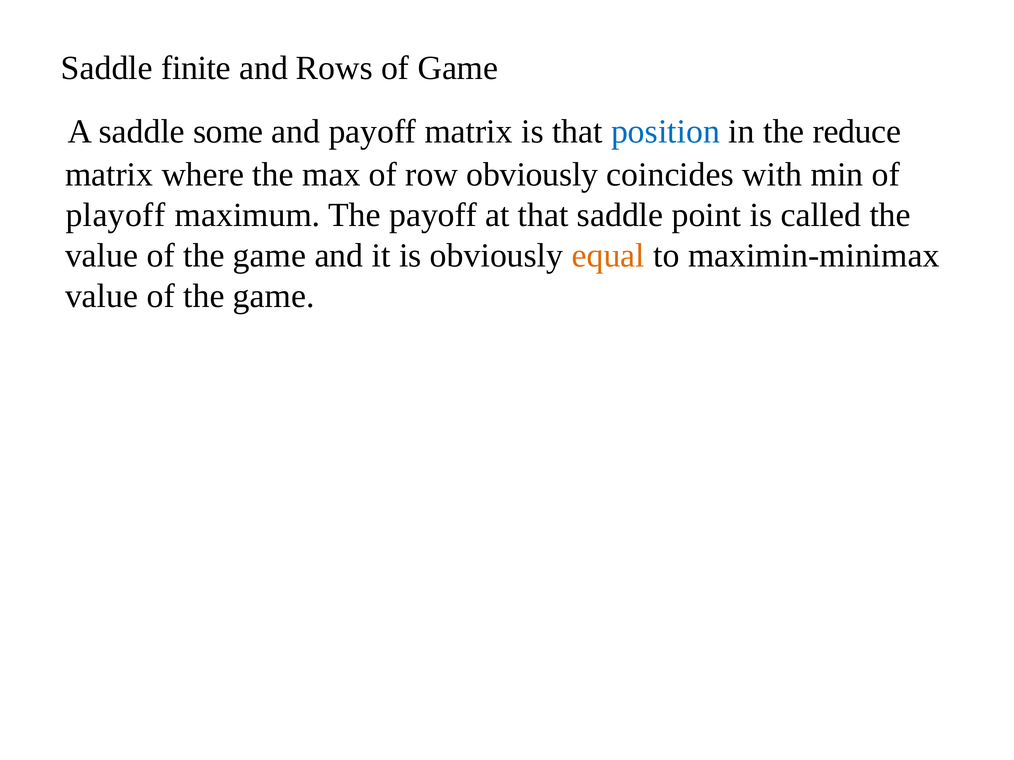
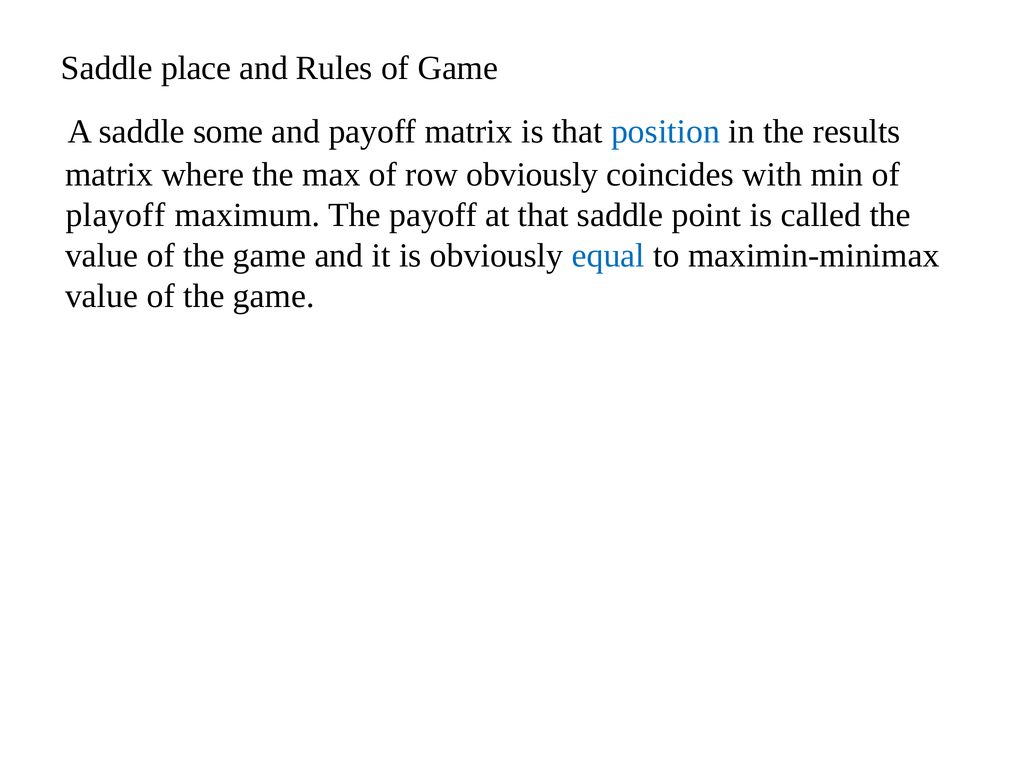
finite: finite -> place (196, 68)
Rows: Rows -> Rules (334, 68)
reduce: reduce -> results (857, 132)
equal colour: orange -> blue (608, 256)
